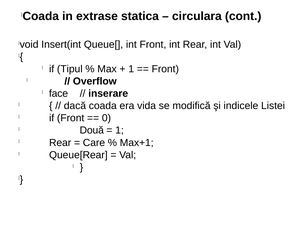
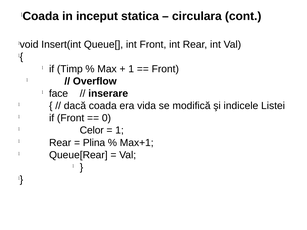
extrase: extrase -> inceput (97, 16)
Tipul: Tipul -> Timp (70, 69)
Două: Două -> Celor (92, 131)
Care: Care -> Plina (94, 143)
